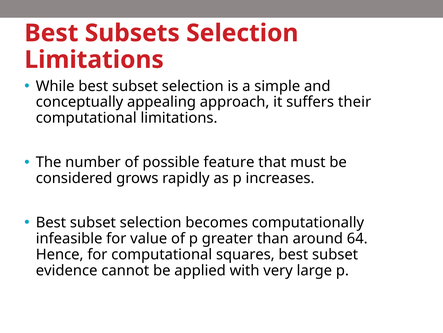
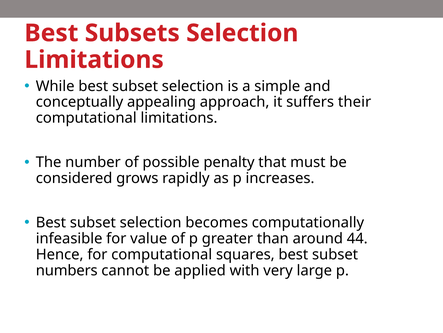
feature: feature -> penalty (229, 162)
64: 64 -> 44 (357, 238)
evidence: evidence -> numbers (67, 270)
